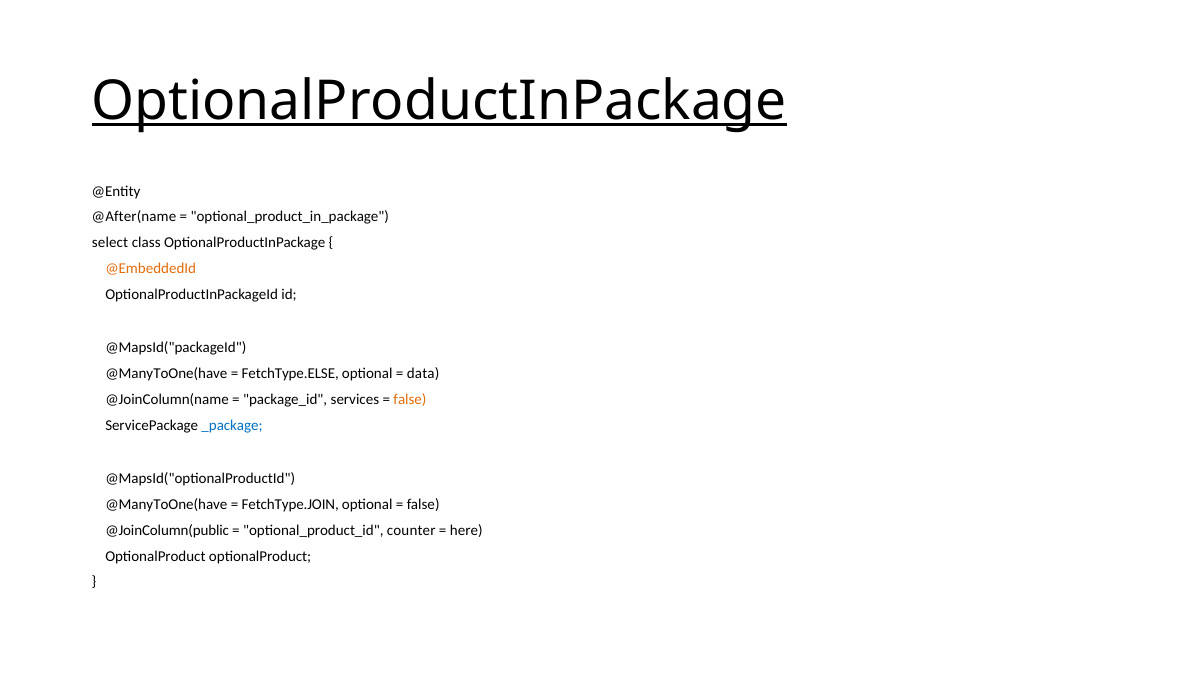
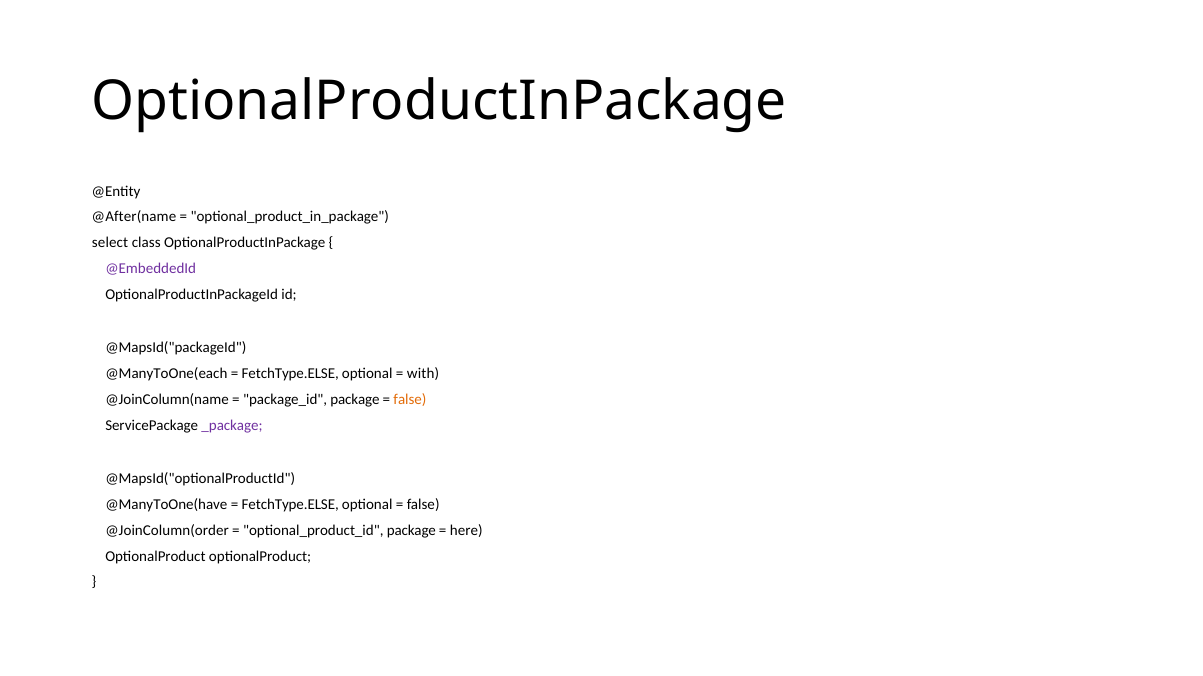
OptionalProductInPackage underline: present -> none (439, 101)
@EmbeddedId colour: orange -> purple (151, 269)
@ManyToOne(have: @ManyToOne(have -> @ManyToOne(each (166, 374)
data: data -> with (423, 374)
package_id services: services -> package (355, 400)
_package colour: blue -> purple (232, 426)
FetchType.JOIN: FetchType.JOIN -> FetchType.ELSE (290, 505)
@JoinColumn(public: @JoinColumn(public -> @JoinColumn(order (167, 531)
optional_product_id counter: counter -> package (411, 531)
